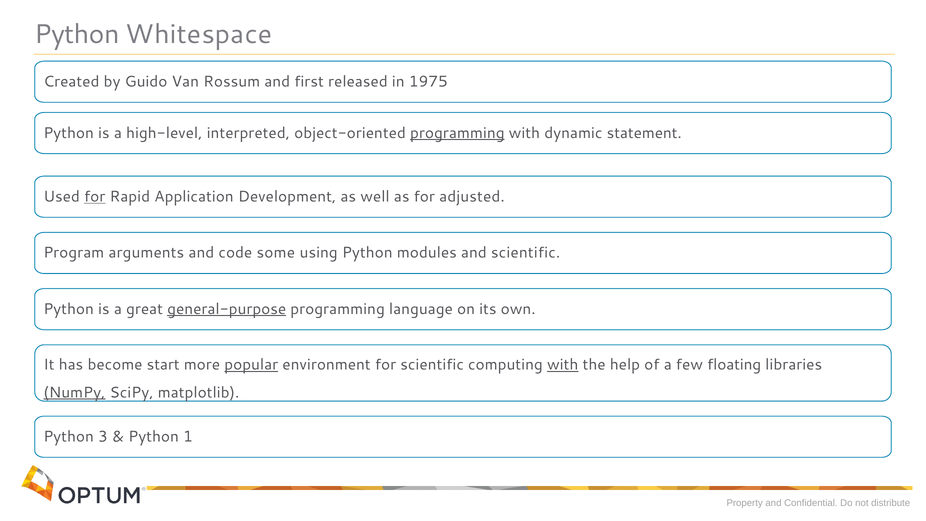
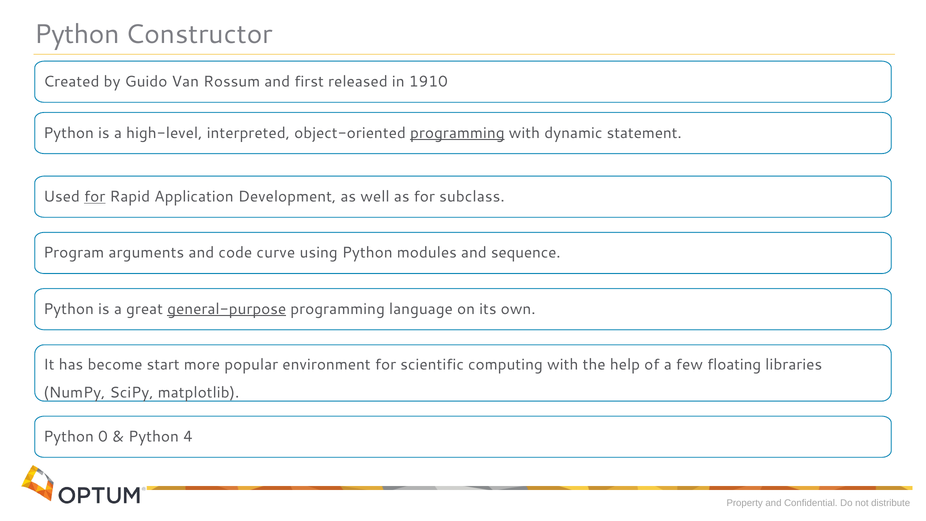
Whitespace: Whitespace -> Constructor (199, 35)
1975: 1975 -> 1910 (428, 82)
adjusted: adjusted -> subclass (472, 197)
some: some -> curve (276, 253)
and scientific: scientific -> sequence (526, 253)
popular underline: present -> none (251, 365)
with underline: present -> none (563, 365)
NumPy underline: present -> none (74, 392)
3: 3 -> 0 (103, 437)
1: 1 -> 4 (188, 437)
